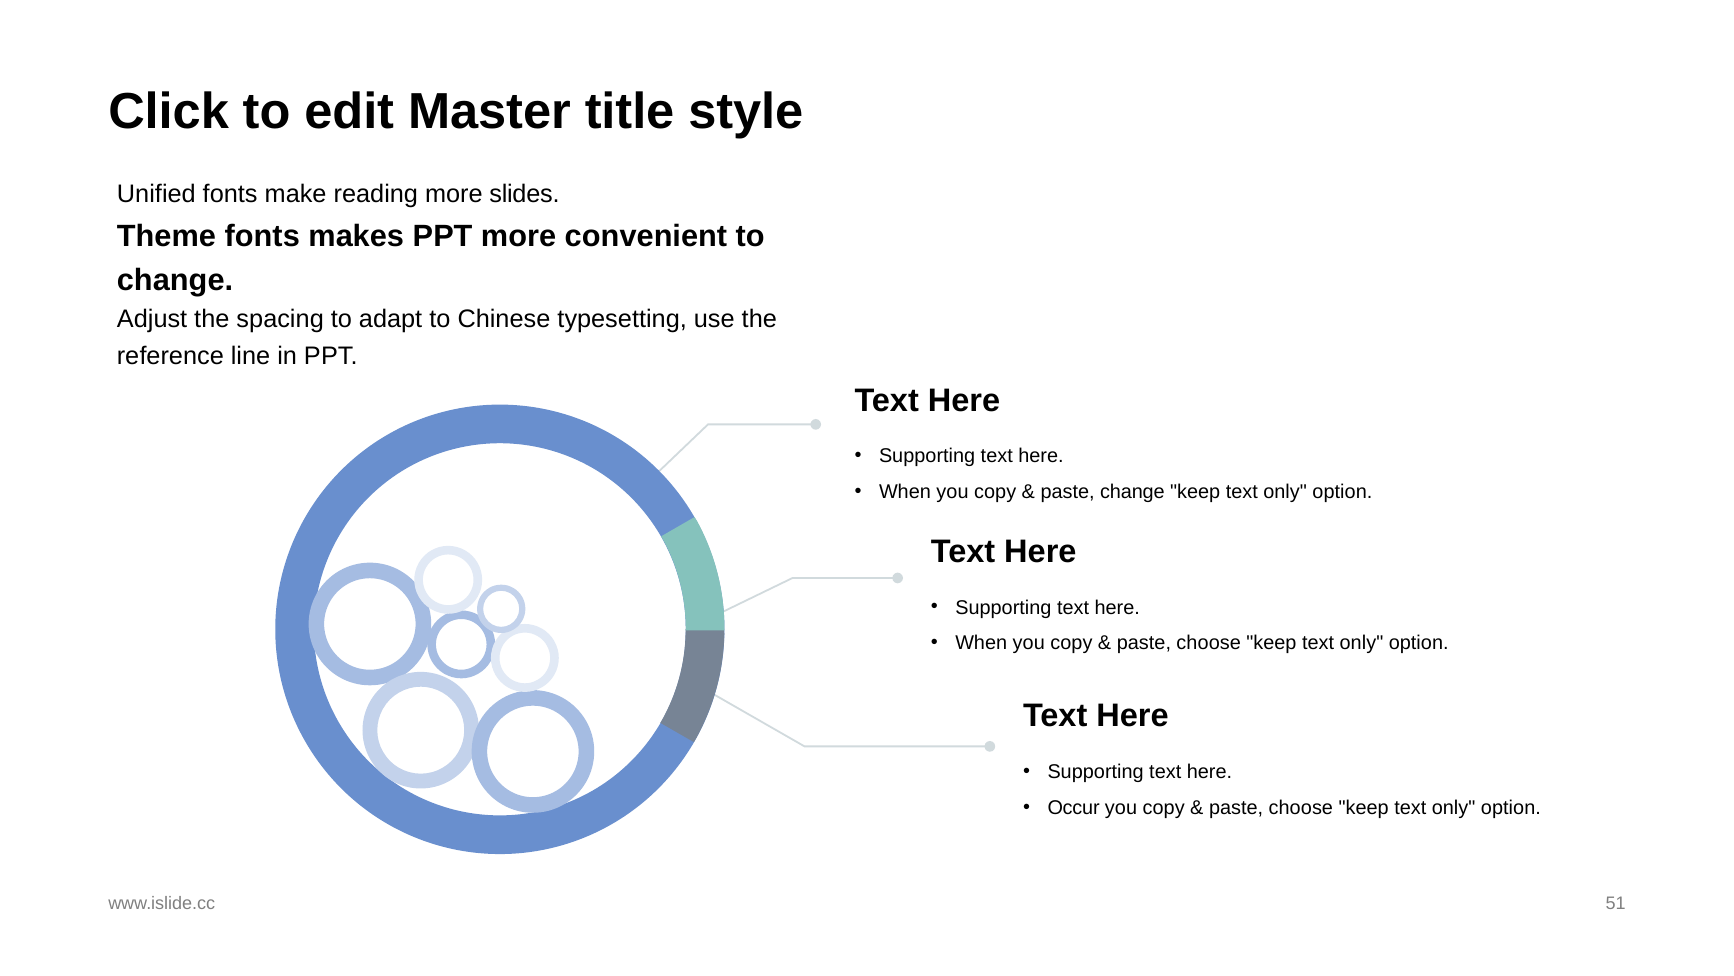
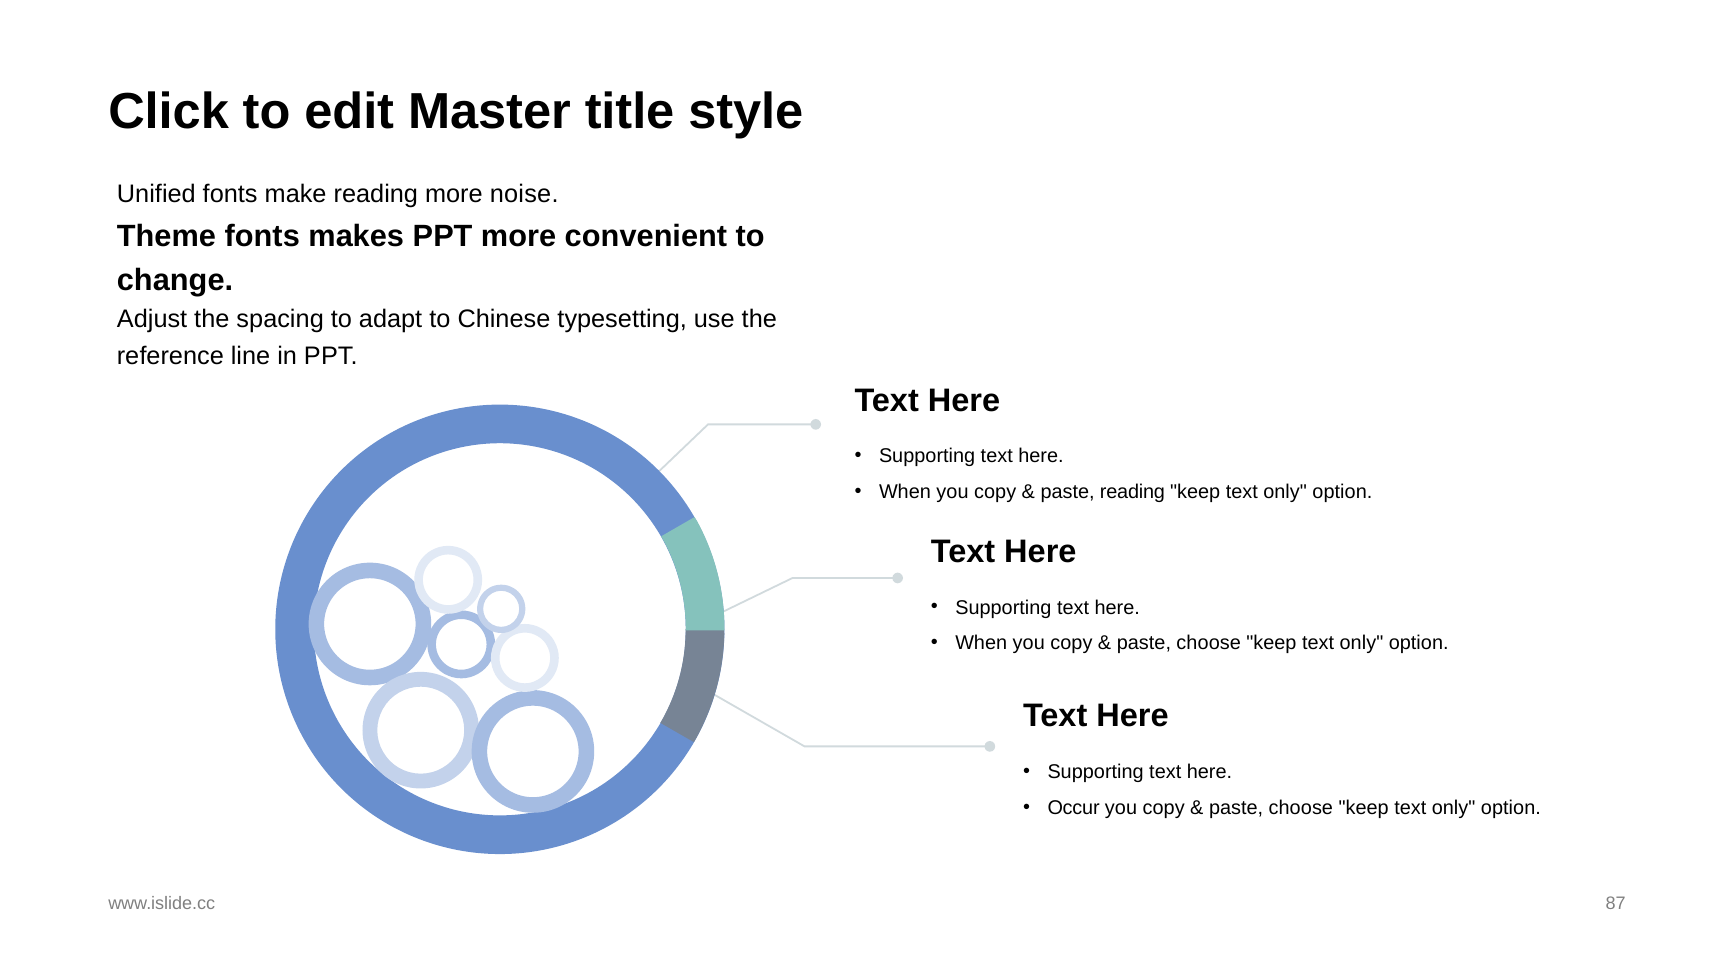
slides: slides -> noise (524, 195)
paste change: change -> reading (1132, 492)
51: 51 -> 87 (1616, 903)
